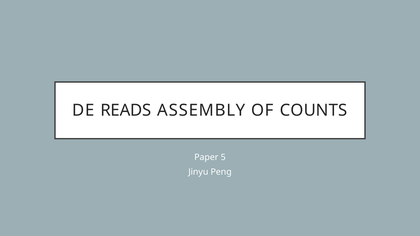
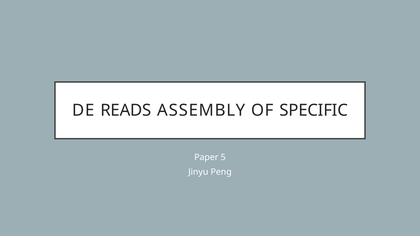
COUNTS: COUNTS -> SPECIFIC (314, 110)
